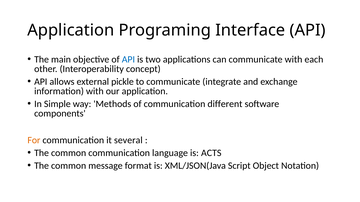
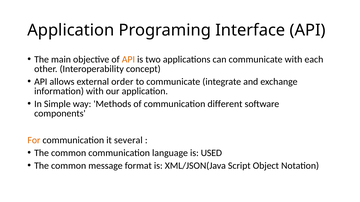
API colour: blue -> orange (128, 60)
pickle: pickle -> order (122, 82)
ACTS: ACTS -> USED (211, 153)
